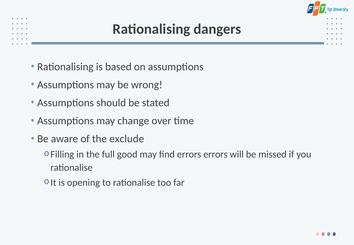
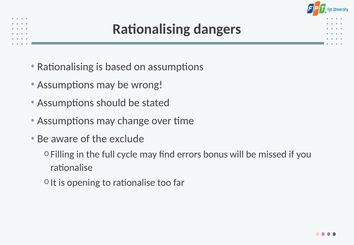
good: good -> cycle (127, 154)
errors errors: errors -> bonus (216, 154)
